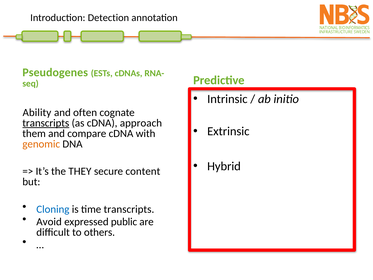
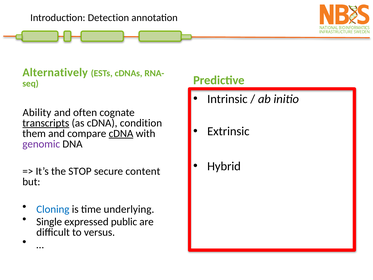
Pseudogenes: Pseudogenes -> Alternatively (55, 72)
approach: approach -> condition (141, 123)
cDNA underline: none -> present (121, 133)
genomic colour: orange -> purple (41, 144)
THEY: THEY -> STOP (80, 171)
time transcripts: transcripts -> underlying (129, 209)
Avoid: Avoid -> Single (49, 222)
others: others -> versus (99, 232)
